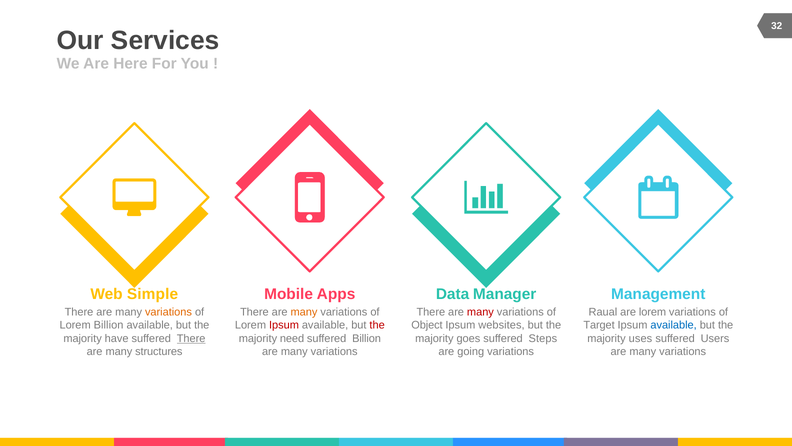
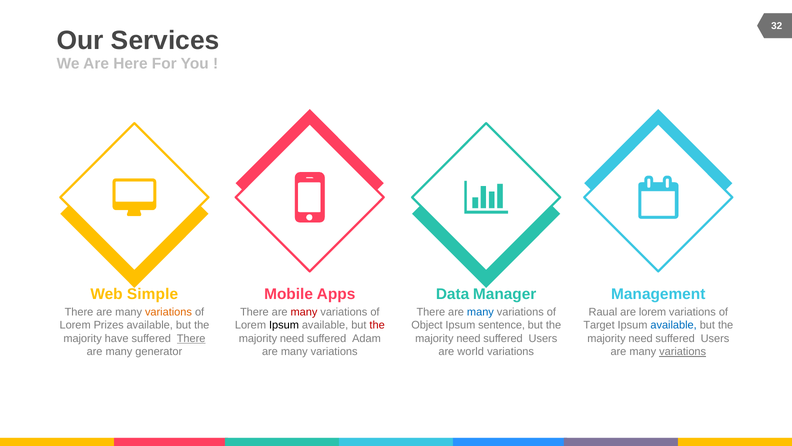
many colour: orange -> red (304, 312)
many colour: red -> blue (480, 312)
Lorem Billion: Billion -> Prizes (109, 325)
Ipsum colour: red -> black (284, 325)
websites: websites -> sentence (502, 325)
suffered Billion: Billion -> Adam (367, 338)
goes: goes -> need (468, 338)
Steps: Steps -> Users (543, 338)
uses: uses -> need (641, 338)
structures: structures -> generator (159, 351)
going: going -> world (471, 351)
variations underline: none -> present (683, 351)
